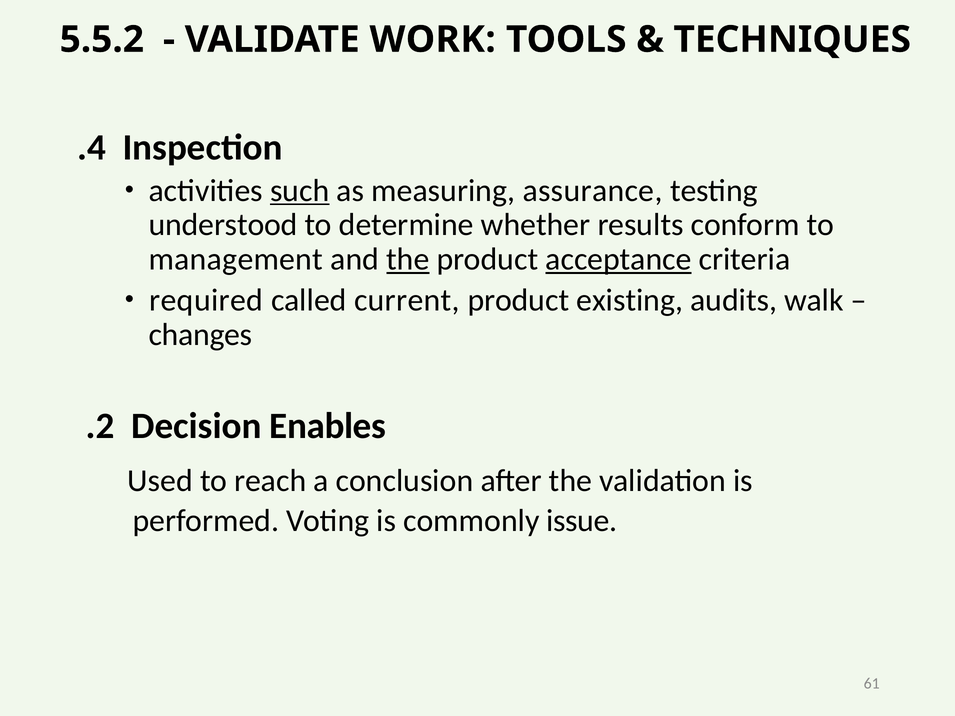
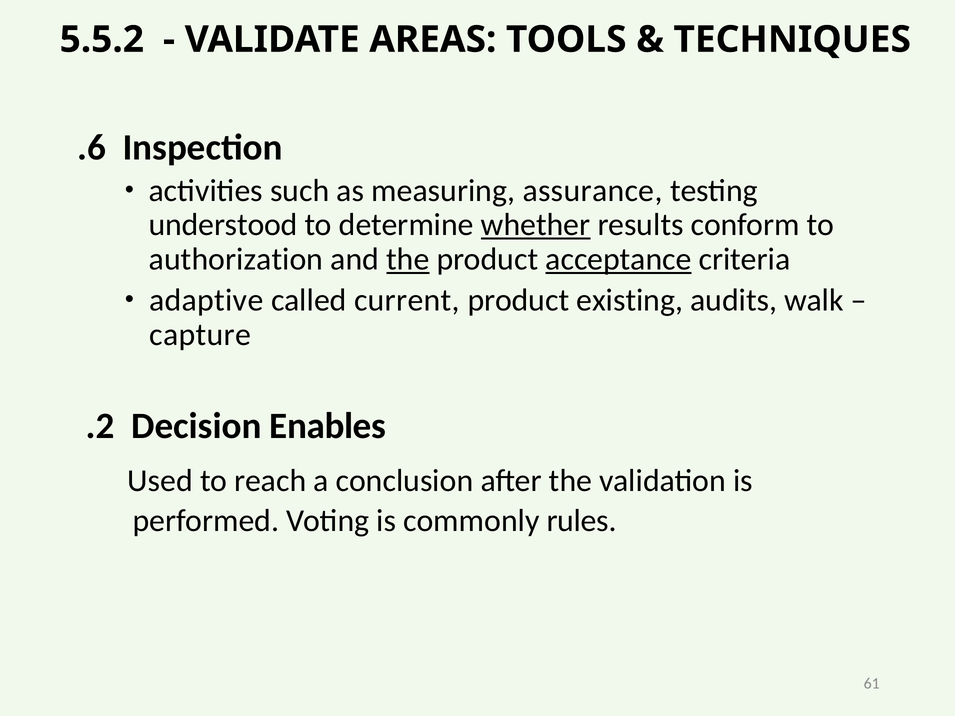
WORK: WORK -> AREAS (433, 40)
.4: .4 -> .6 (92, 147)
such underline: present -> none (300, 191)
whether underline: none -> present (536, 225)
management: management -> authorization (236, 259)
required: required -> adaptive (206, 300)
changes: changes -> capture (200, 335)
issue: issue -> rules (582, 521)
